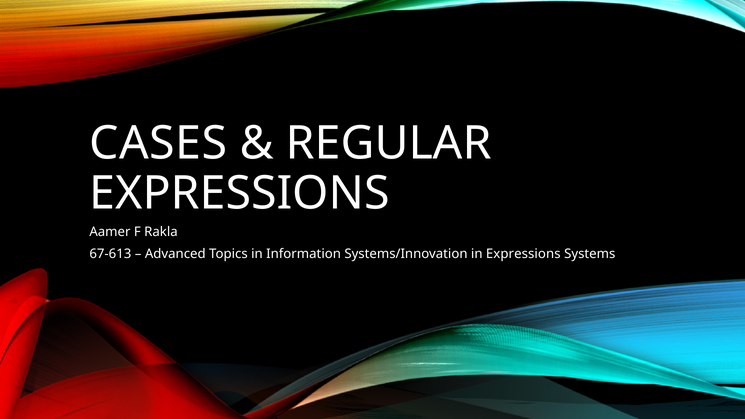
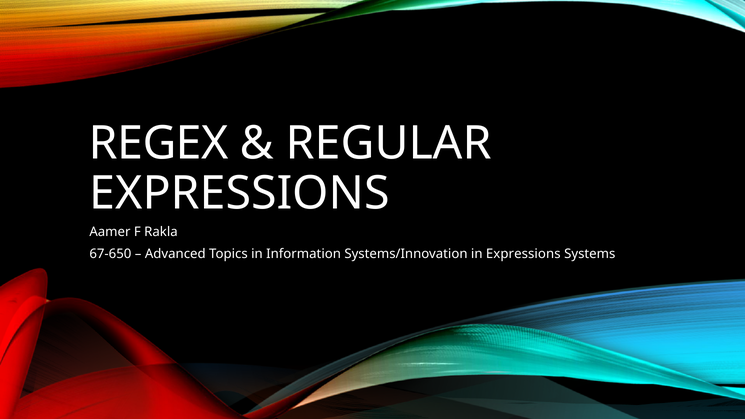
CASES: CASES -> REGEX (159, 143)
67-613: 67-613 -> 67-650 (110, 254)
